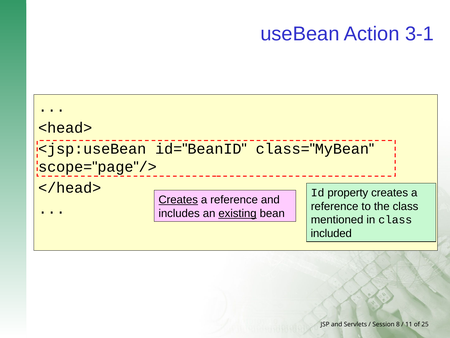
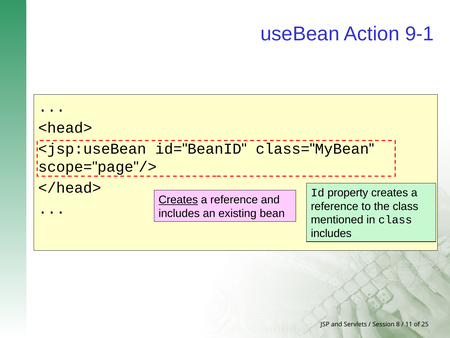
3-1: 3-1 -> 9-1 (420, 34)
existing underline: present -> none (238, 213)
included: included -> includes (331, 233)
